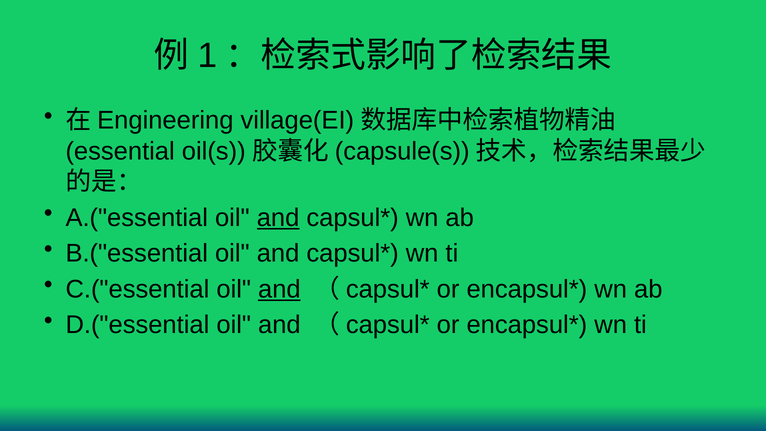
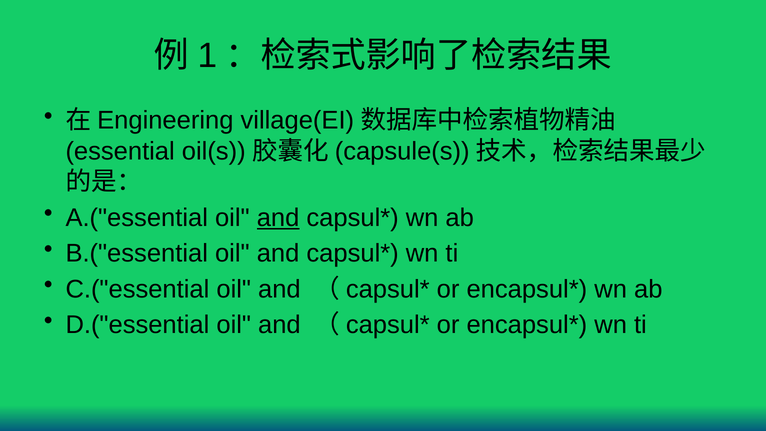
and underline: present -> none (279, 289)
